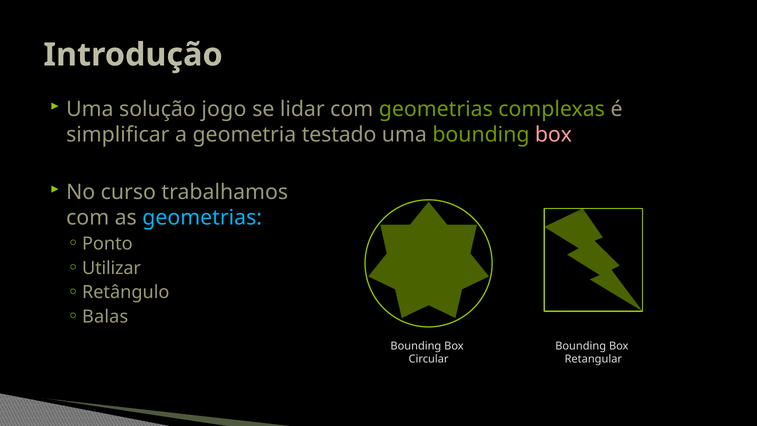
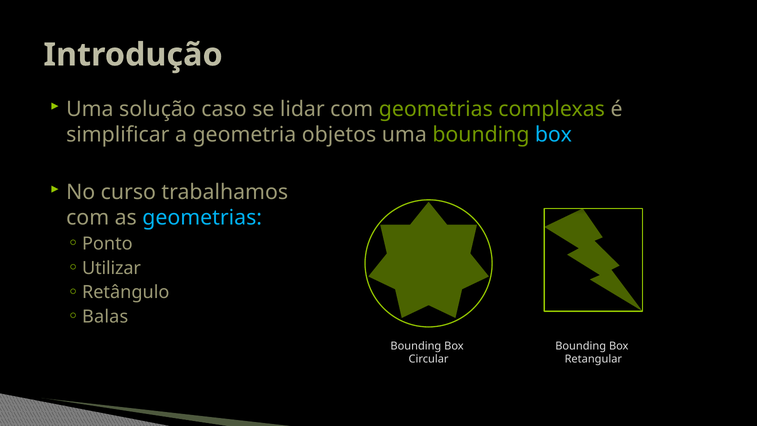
jogo: jogo -> caso (224, 109)
testado: testado -> objetos (339, 135)
box colour: pink -> light blue (553, 135)
